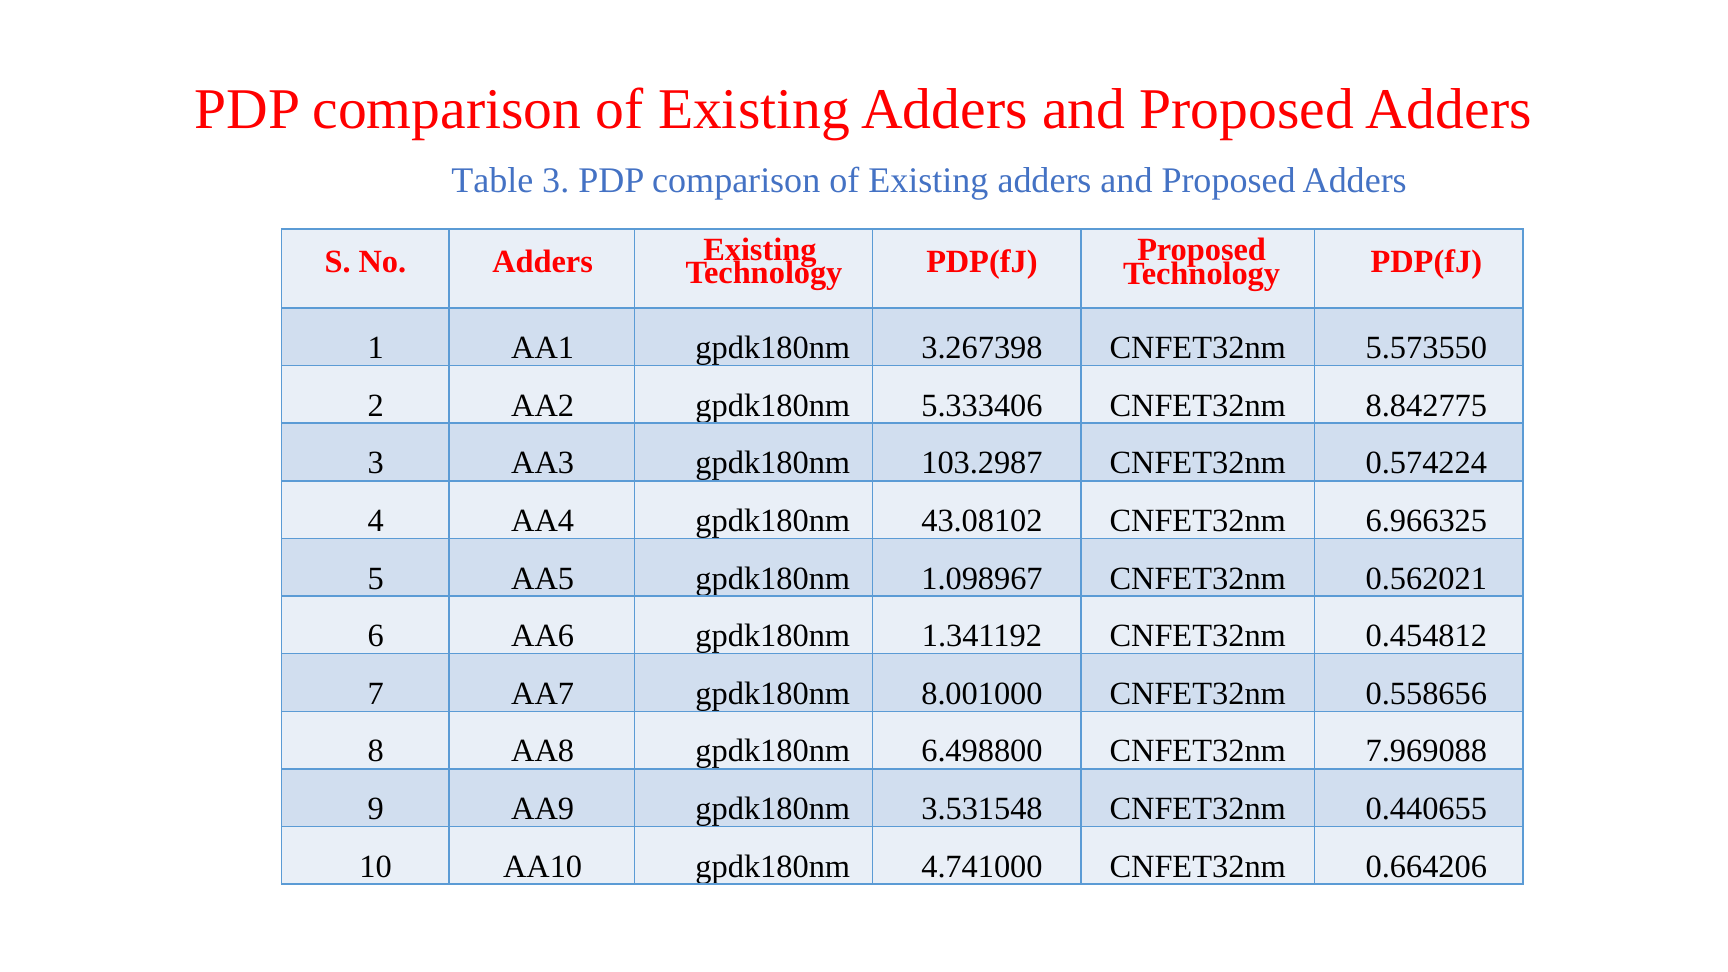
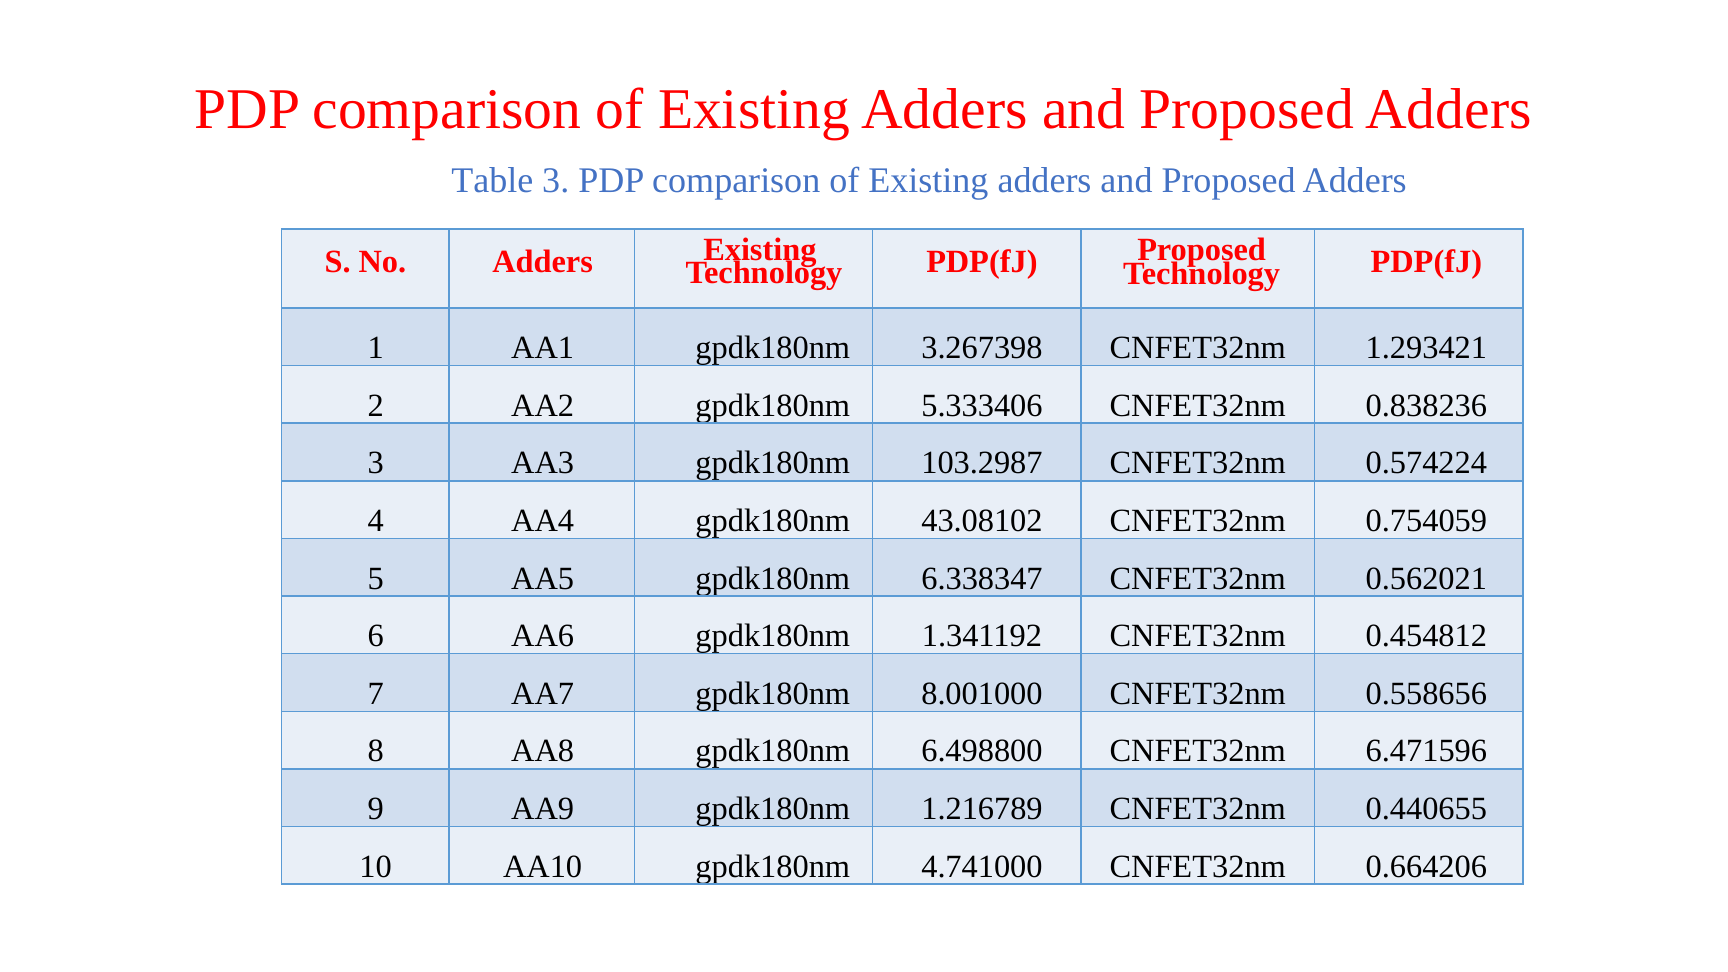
5.573550: 5.573550 -> 1.293421 (1426, 348)
8.842775: 8.842775 -> 0.838236 (1426, 406)
6.966325: 6.966325 -> 0.754059 (1426, 521)
1.098967: 1.098967 -> 6.338347 (982, 578)
7.969088: 7.969088 -> 6.471596 (1426, 751)
3.531548: 3.531548 -> 1.216789 (982, 809)
